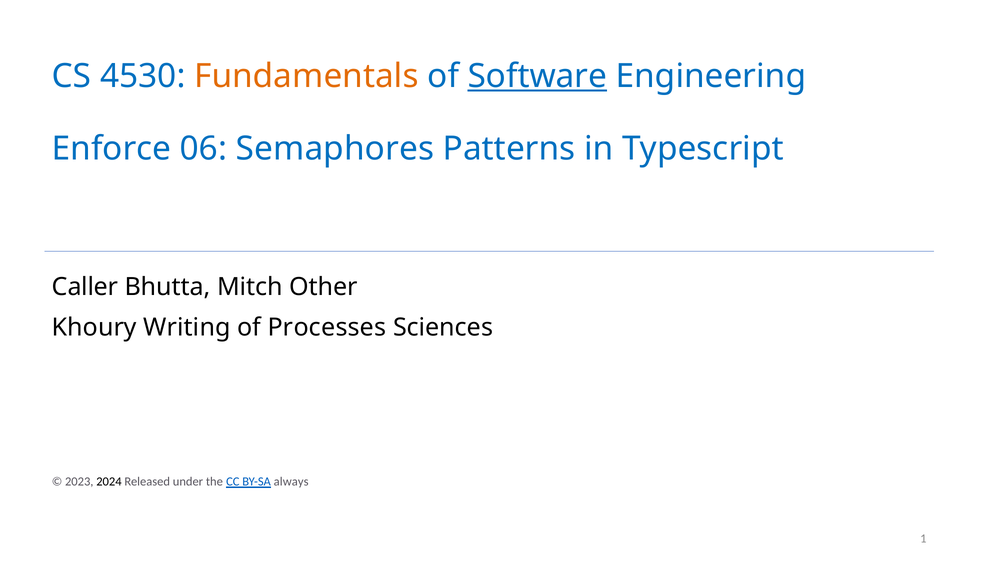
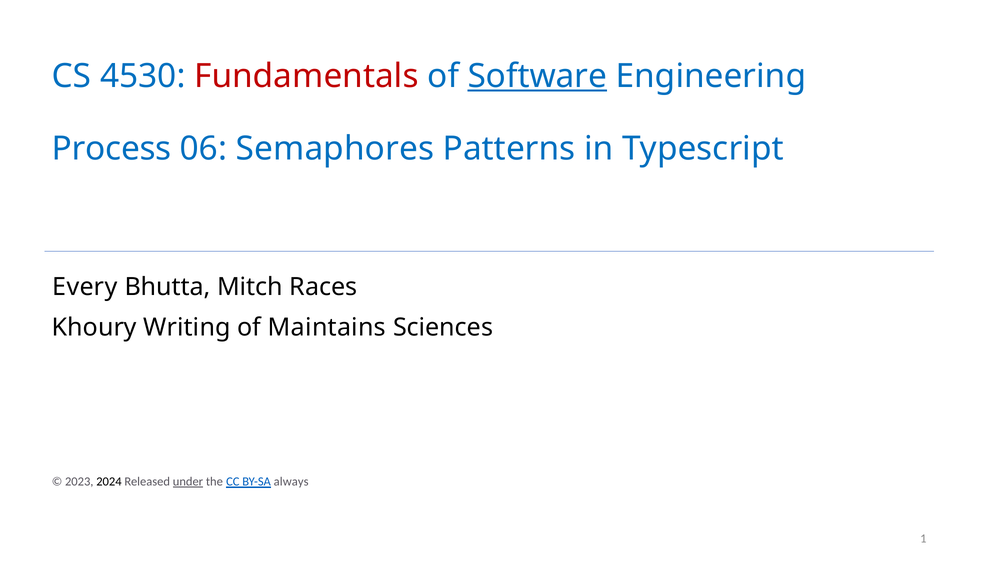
Fundamentals colour: orange -> red (306, 76)
Enforce: Enforce -> Process (112, 149)
Caller: Caller -> Every (85, 287)
Other: Other -> Races (323, 287)
Processes: Processes -> Maintains (327, 327)
under underline: none -> present (188, 482)
